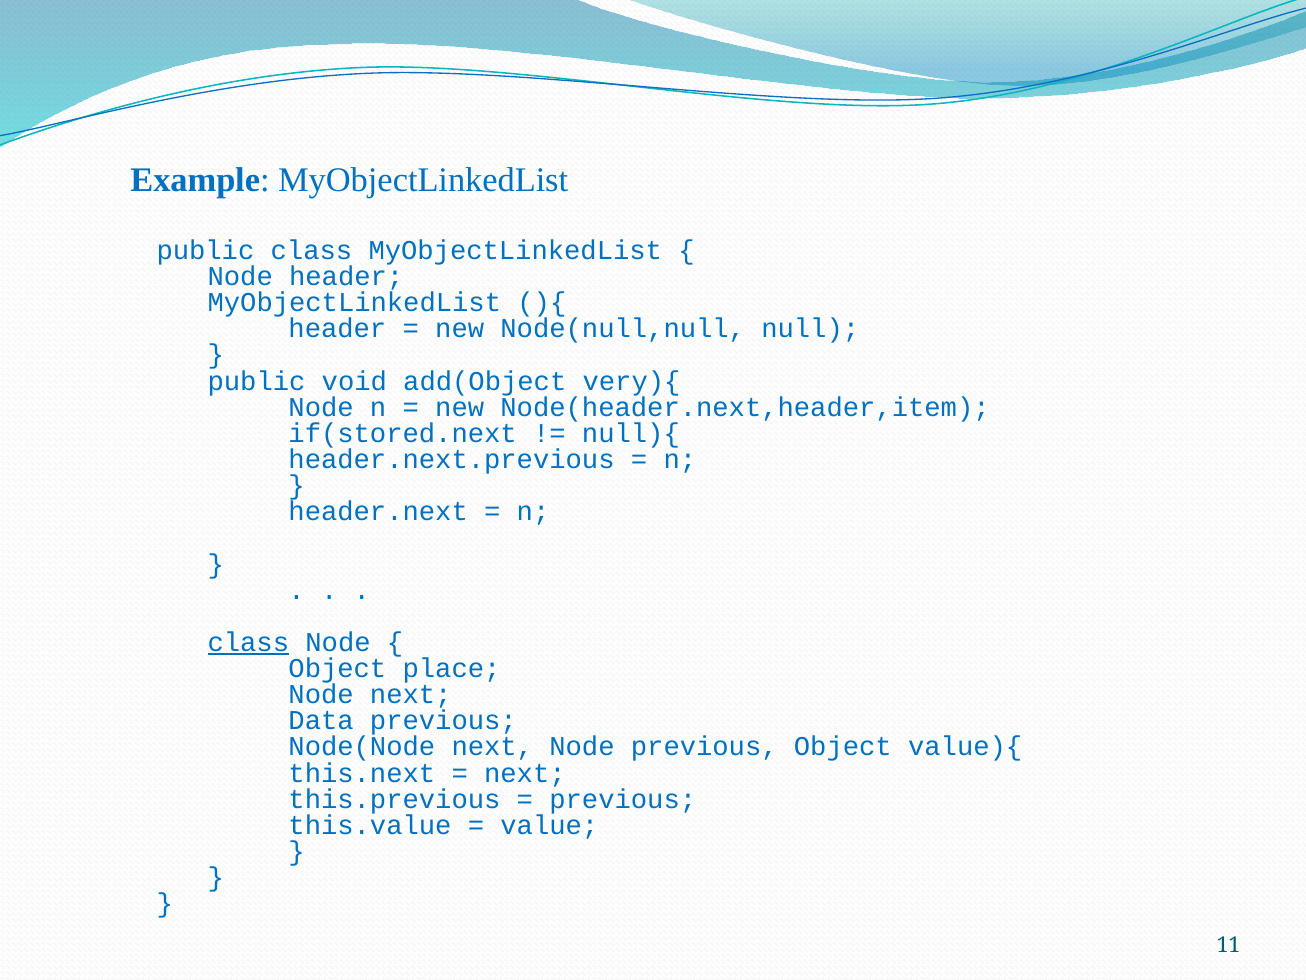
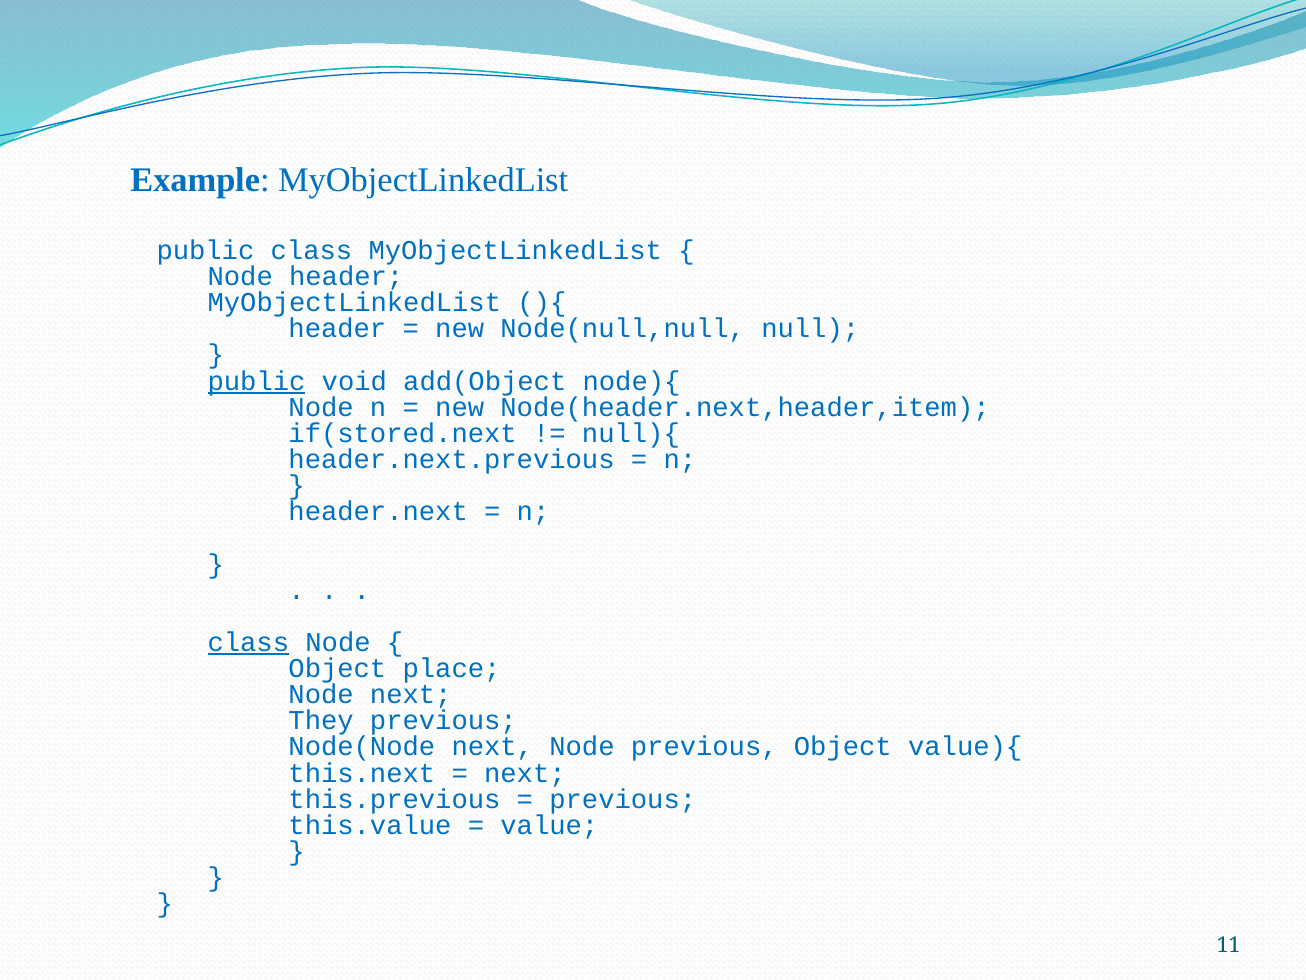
public underline: none -> present (257, 381)
very){: very){ -> node){ (632, 381)
Data: Data -> They (321, 720)
